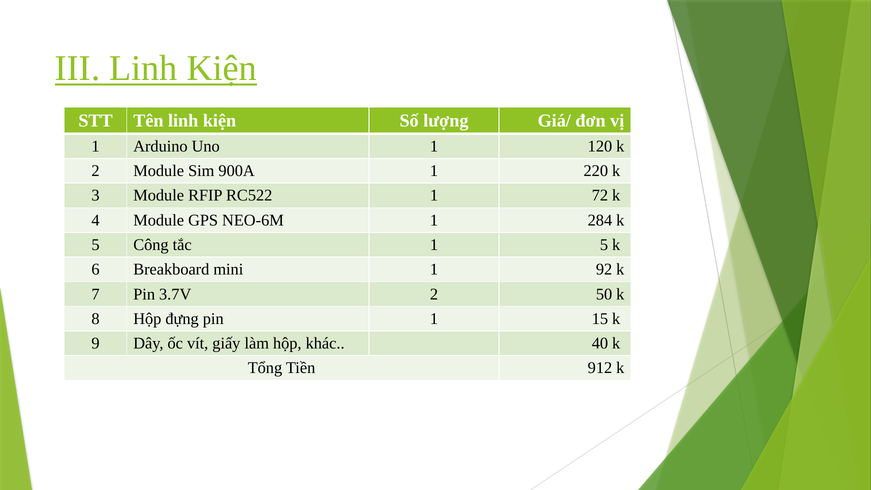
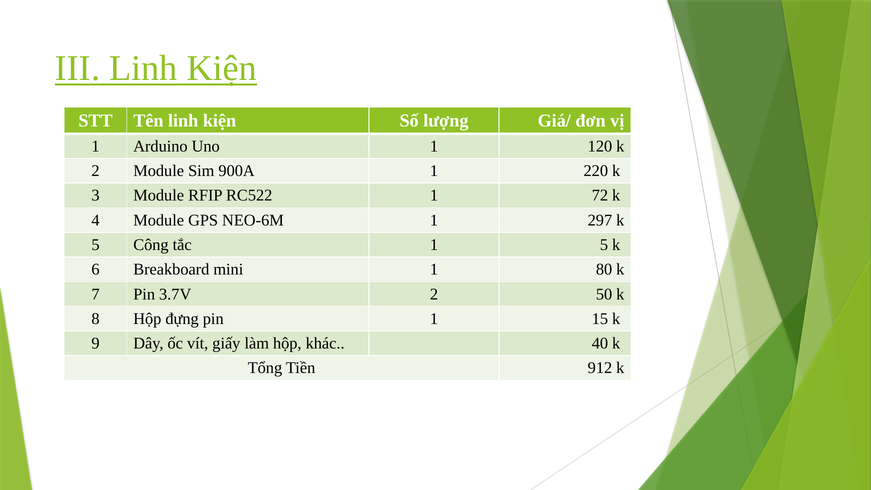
284: 284 -> 297 (600, 220)
92: 92 -> 80 (604, 269)
